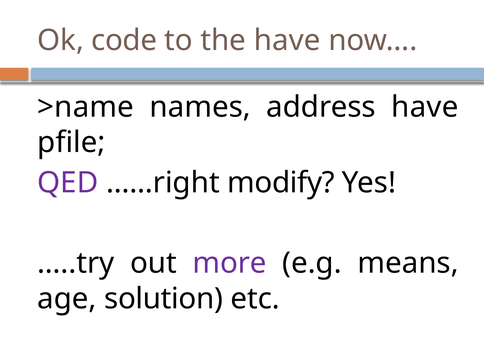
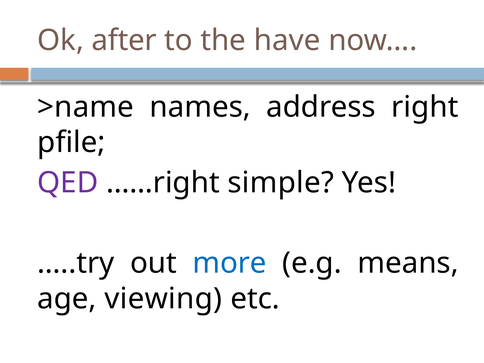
code: code -> after (124, 40)
address have: have -> right (425, 107)
modify: modify -> simple (281, 183)
more colour: purple -> blue (230, 263)
solution: solution -> viewing (163, 299)
